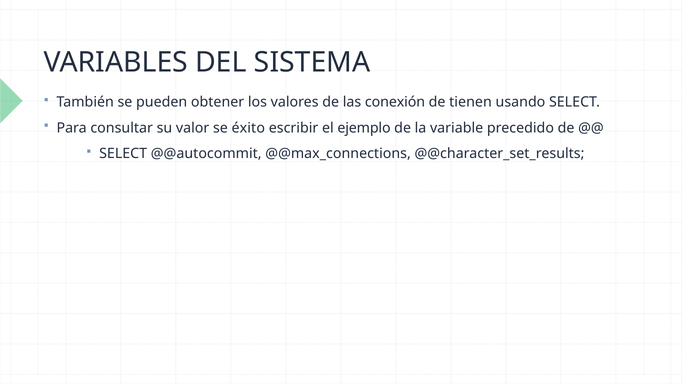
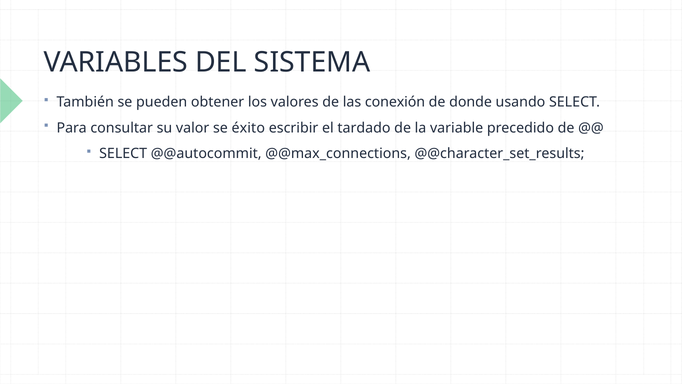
tienen: tienen -> donde (471, 102)
ejemplo: ejemplo -> tardado (364, 128)
